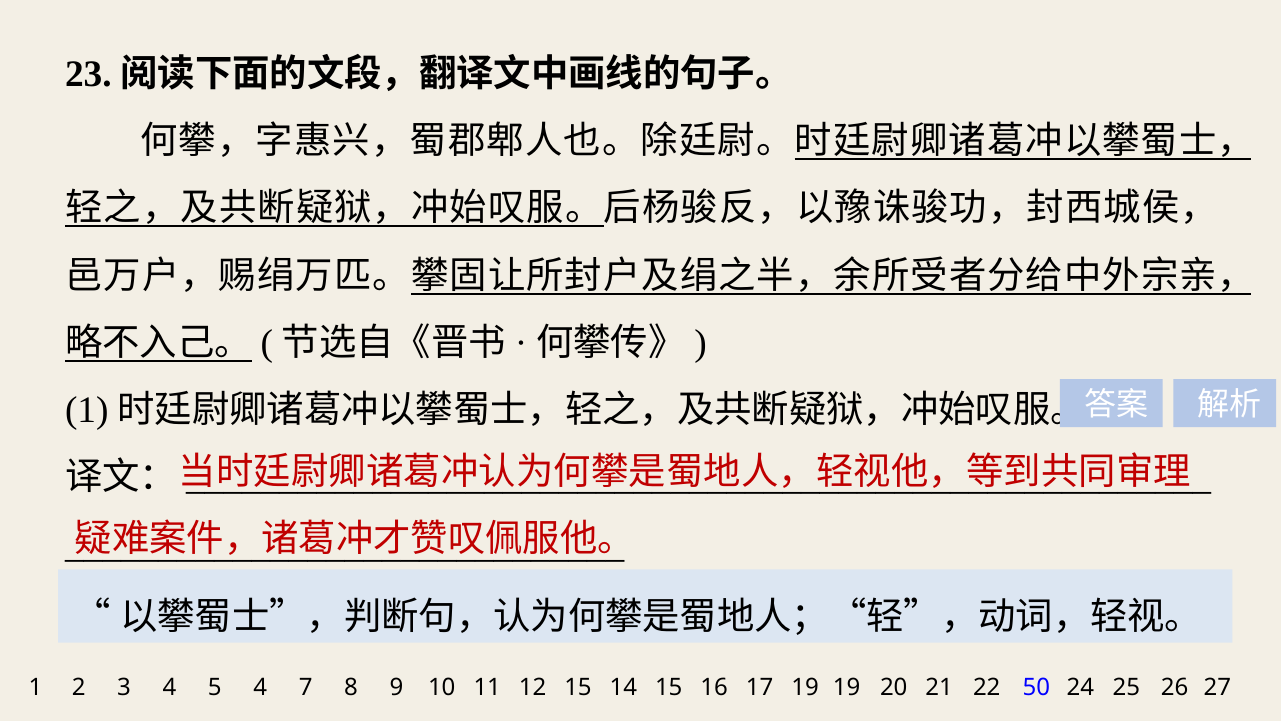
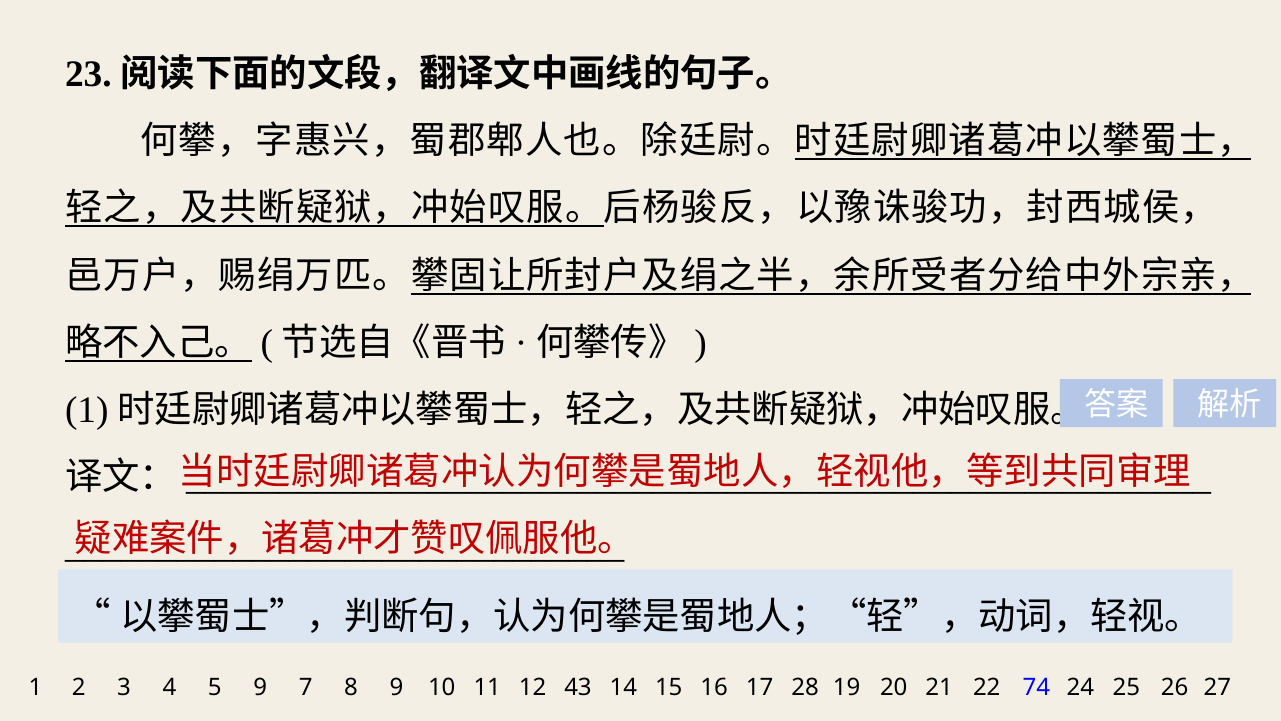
3 4: 4 -> 9 (260, 687)
10 15: 15 -> 43 (578, 687)
15 19: 19 -> 28 (805, 687)
50: 50 -> 74 (1036, 687)
